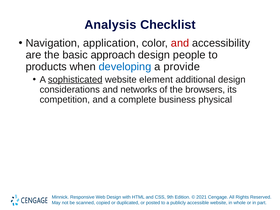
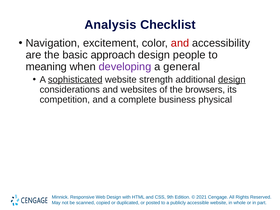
application: application -> excitement (111, 43)
products: products -> meaning (46, 67)
developing colour: blue -> purple (125, 67)
provide: provide -> general (182, 67)
element: element -> strength (156, 80)
design underline: none -> present (232, 80)
networks: networks -> websites (139, 90)
